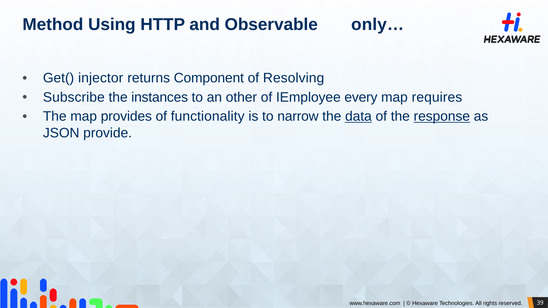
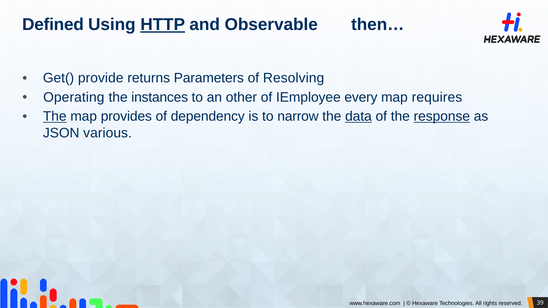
Method: Method -> Defined (53, 25)
HTTP underline: none -> present (163, 25)
only…: only… -> then… (378, 25)
injector: injector -> provide (101, 78)
Component: Component -> Parameters (209, 78)
Subscribe: Subscribe -> Operating (74, 97)
The underline: none -> present (55, 117)
functionality: functionality -> dependency (208, 117)
provide: provide -> various (108, 133)
